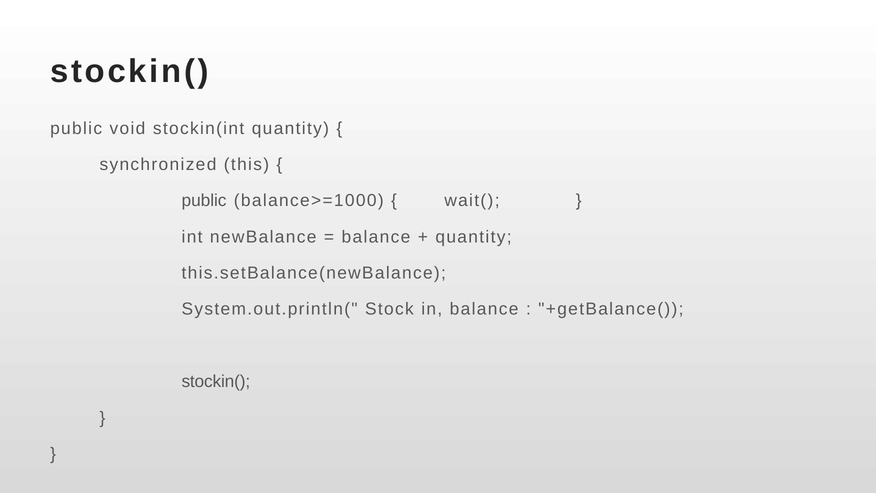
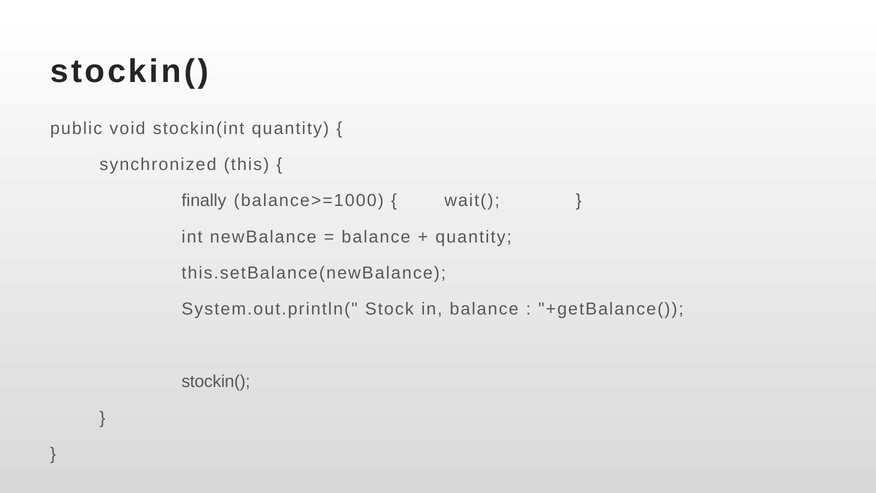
public: public -> finally (204, 201)
